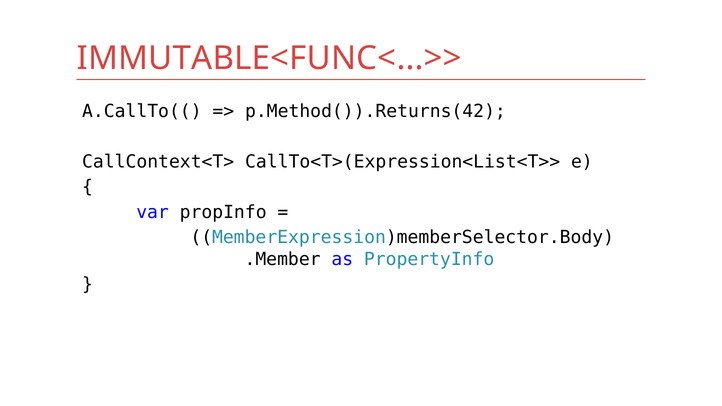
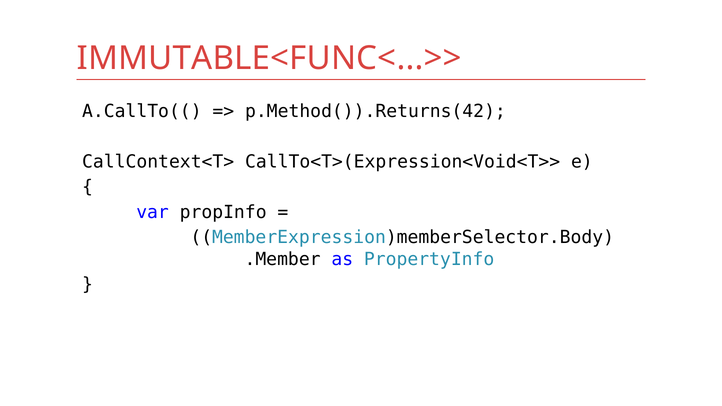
CallTo<T>(Expression<List<T>>: CallTo<T>(Expression<List<T>> -> CallTo<T>(Expression<Void<T>> (403, 162)
